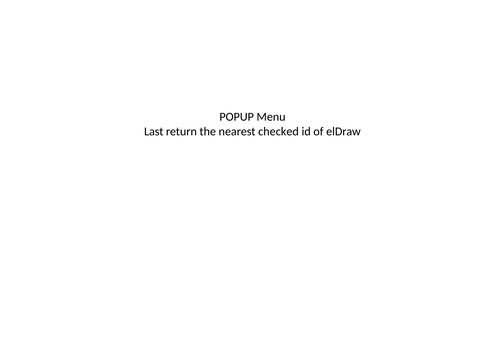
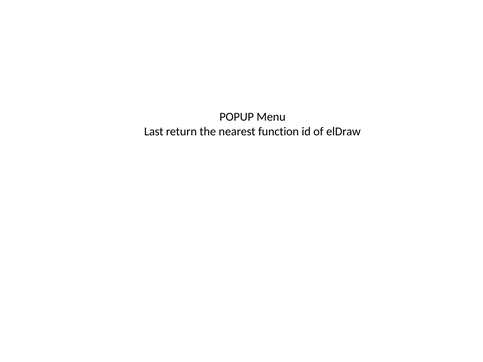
checked: checked -> function (279, 131)
